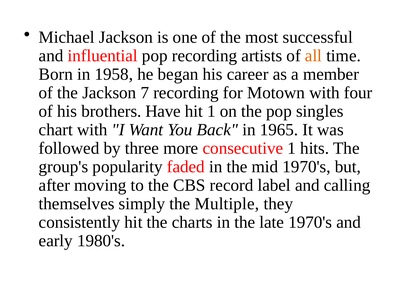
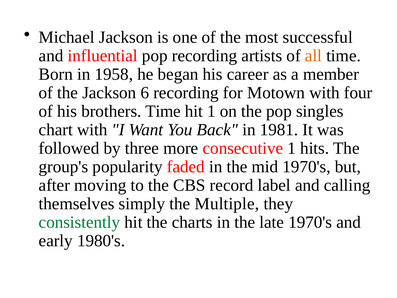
7: 7 -> 6 (145, 93)
brothers Have: Have -> Time (163, 111)
1965: 1965 -> 1981 (279, 130)
consistently colour: black -> green (79, 222)
